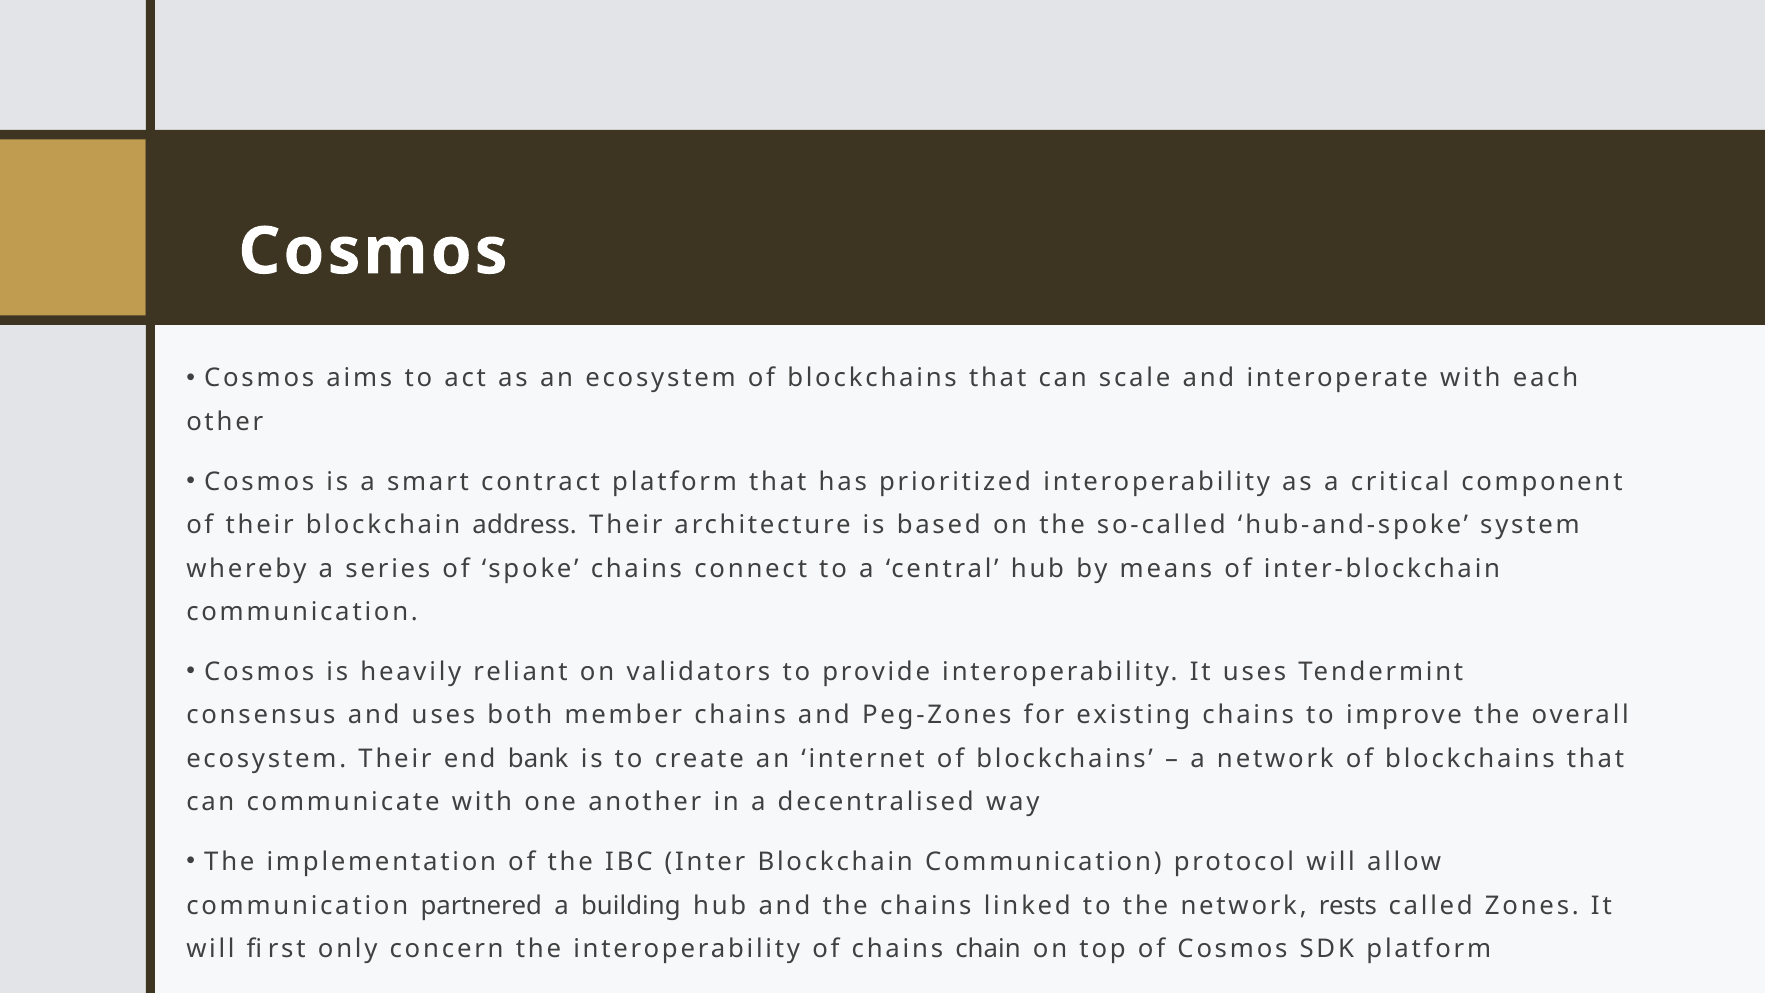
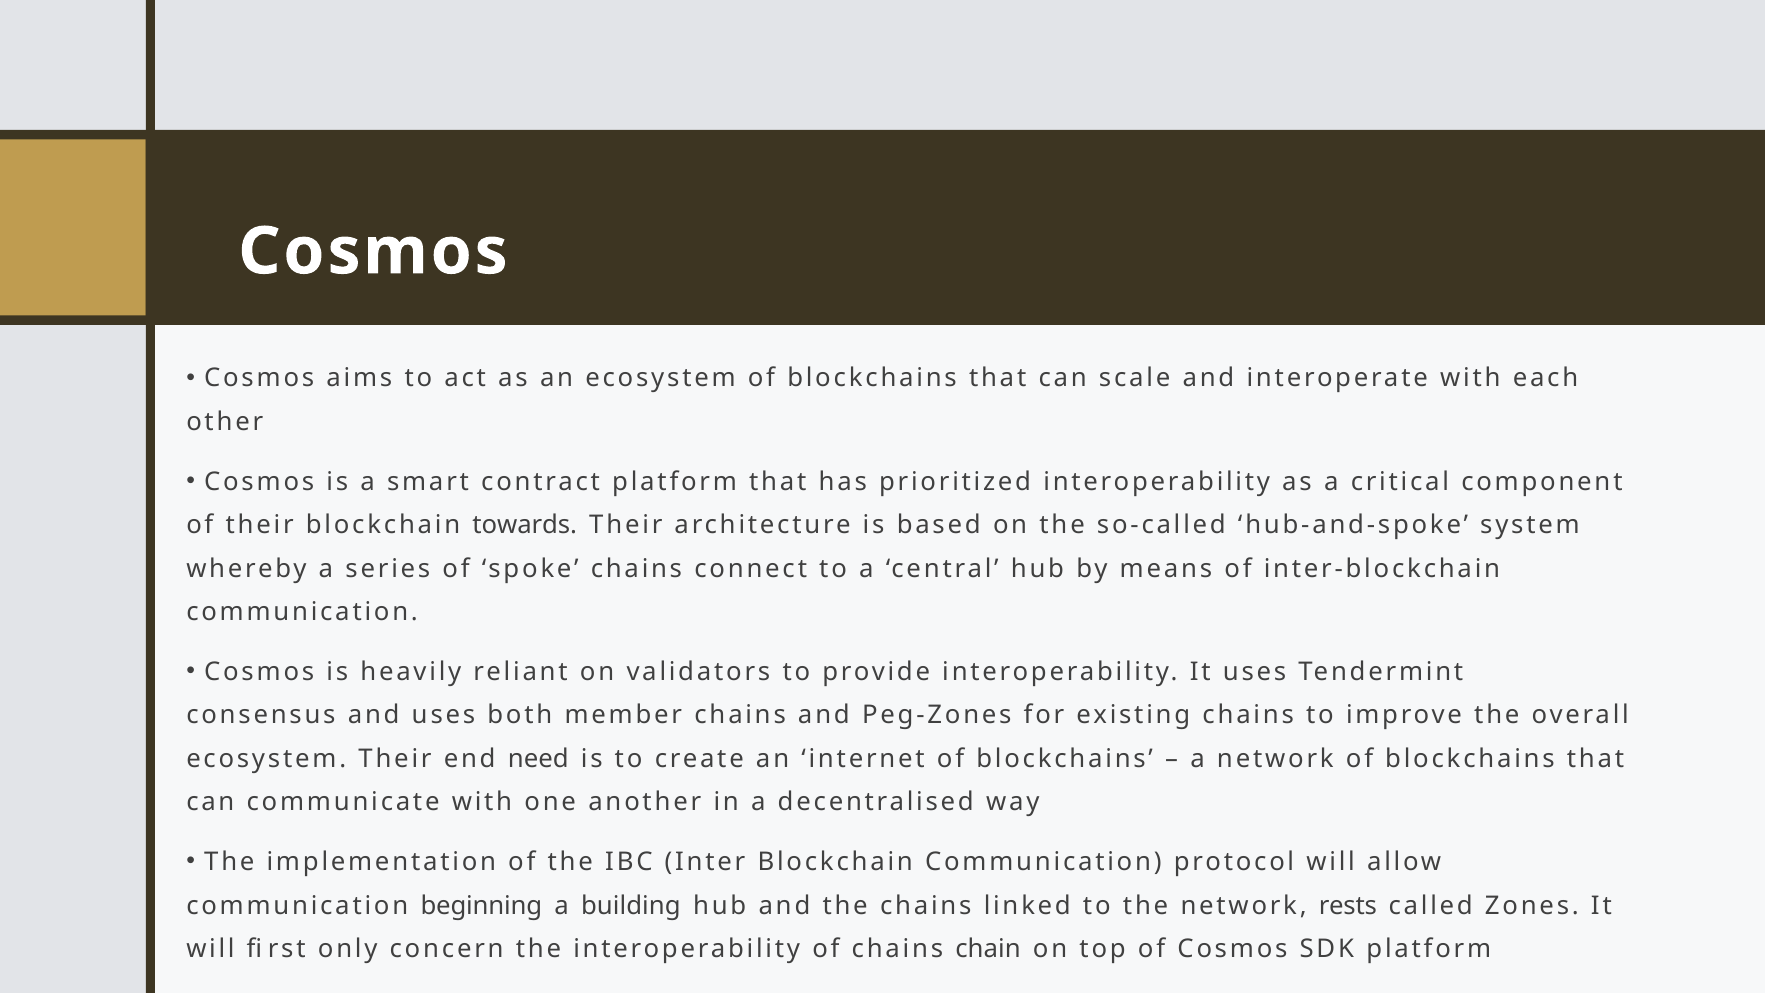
address: address -> towards (525, 525)
bank: bank -> need (538, 759)
partnered: partnered -> beginning (481, 905)
